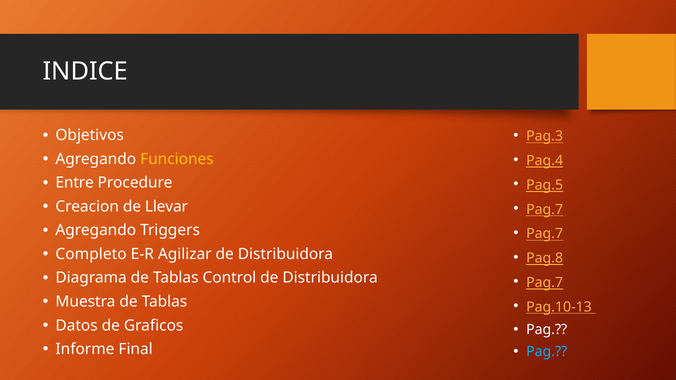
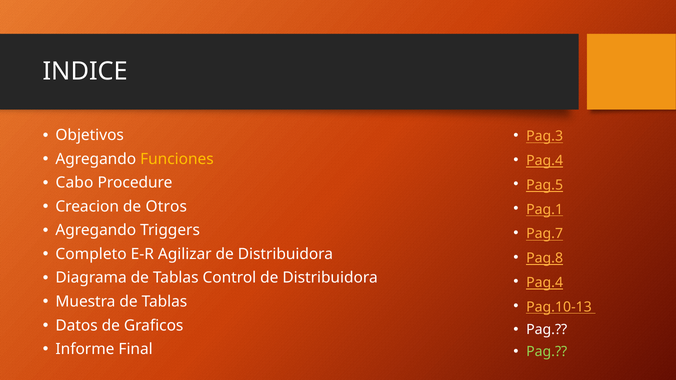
Entre: Entre -> Cabo (74, 183)
Llevar: Llevar -> Otros (166, 207)
Pag.7: Pag.7 -> Pag.1 (545, 210)
Pag.7: Pag.7 -> Pag.4 (545, 283)
Pag colour: light blue -> light green (547, 352)
